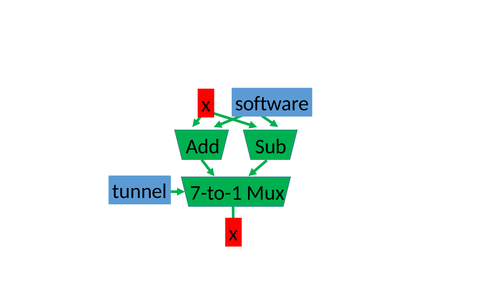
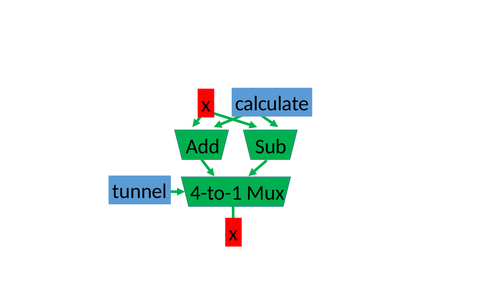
software: software -> calculate (272, 104)
7-to-1: 7-to-1 -> 4-to-1 (216, 193)
